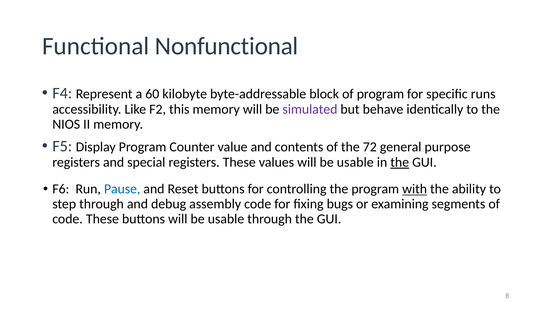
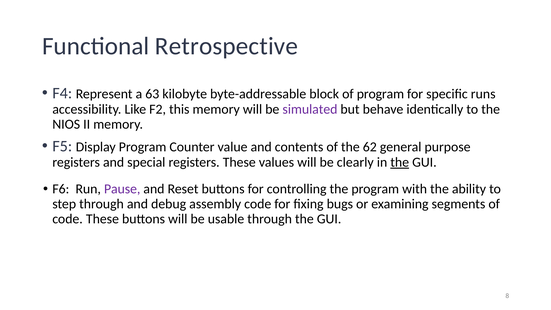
Nonfunctional: Nonfunctional -> Retrospective (227, 46)
60: 60 -> 63 (152, 94)
72: 72 -> 62 (370, 147)
values will be usable: usable -> clearly (355, 162)
Pause colour: blue -> purple (122, 189)
with underline: present -> none (415, 189)
